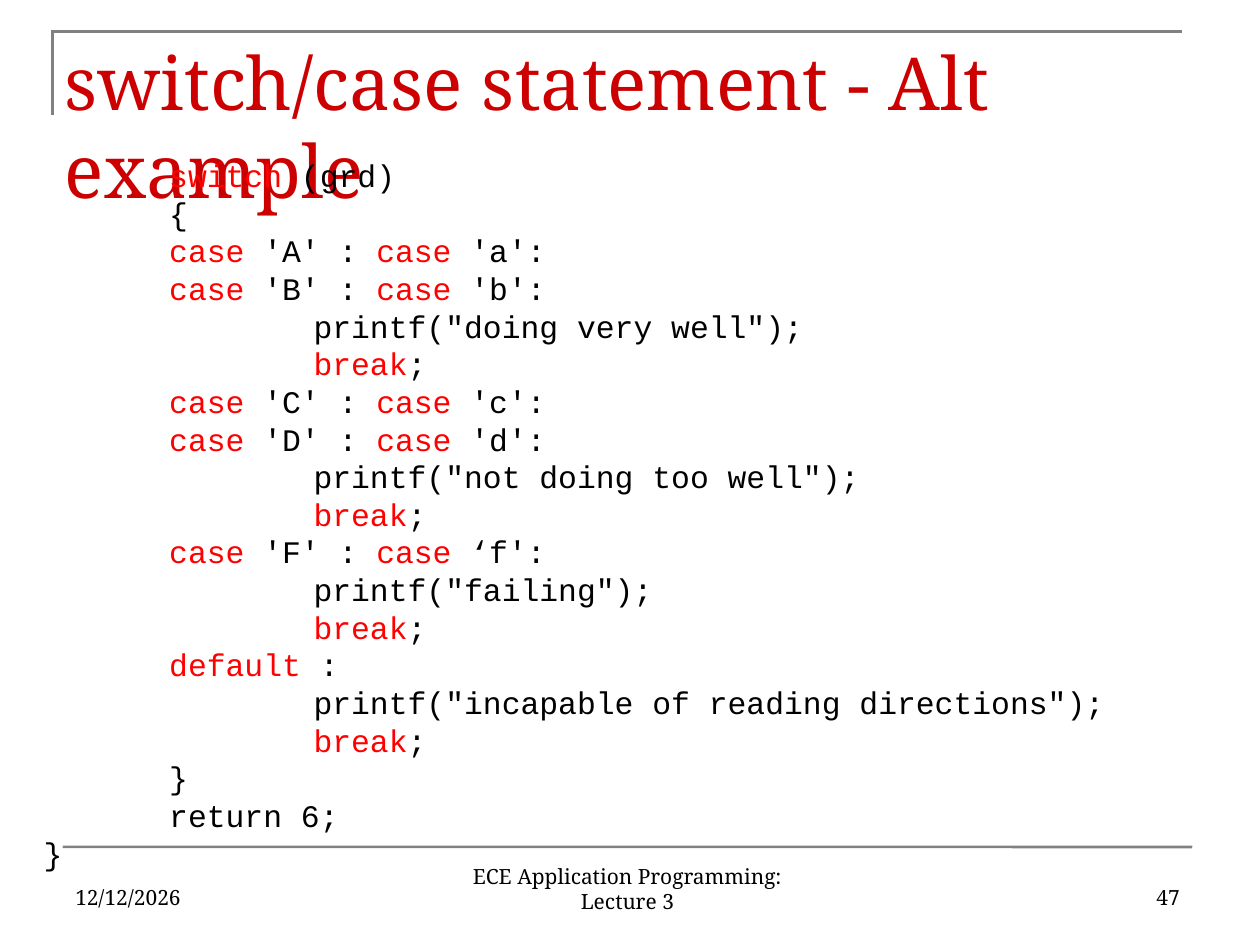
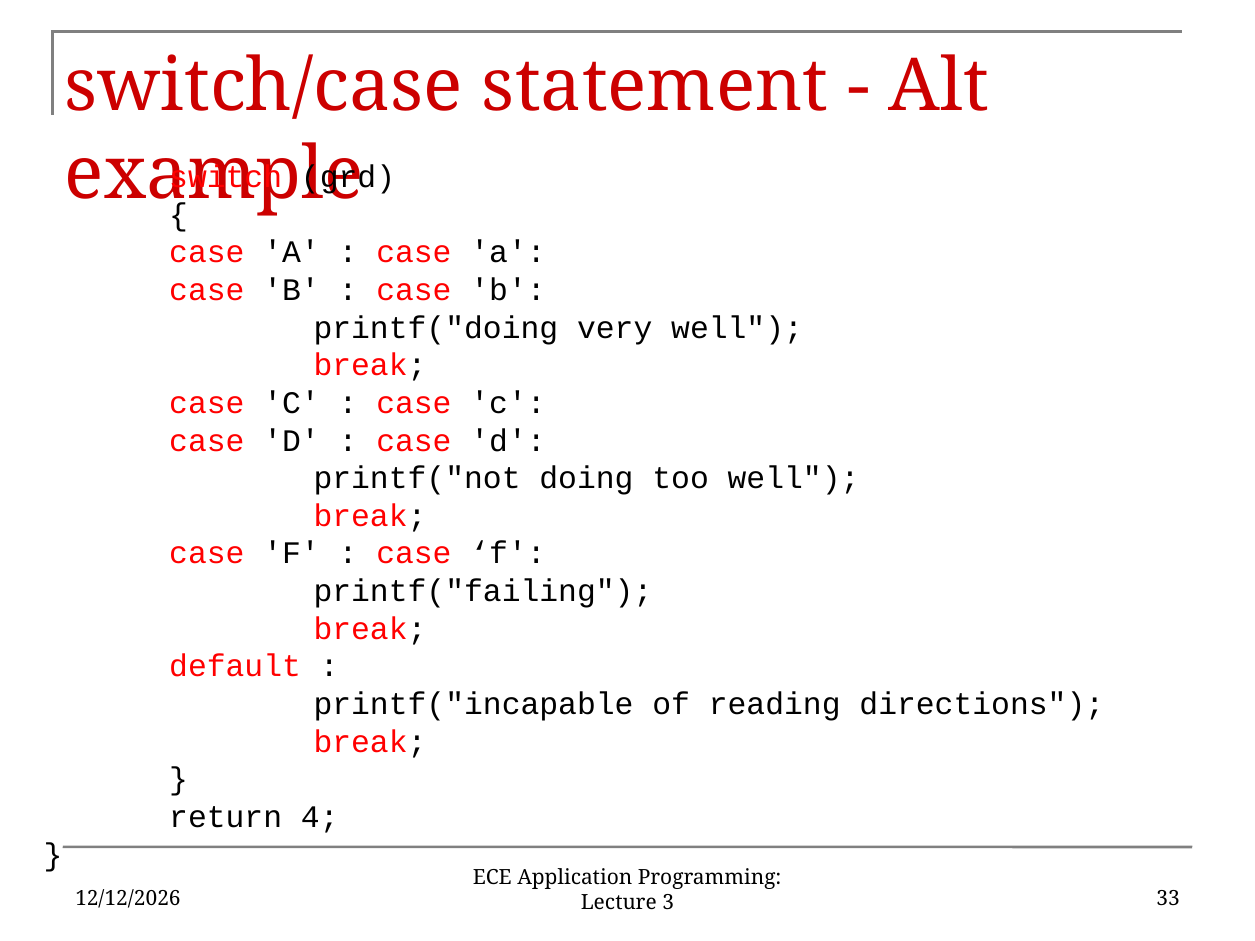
6: 6 -> 4 (320, 817)
47: 47 -> 33 (1168, 899)
